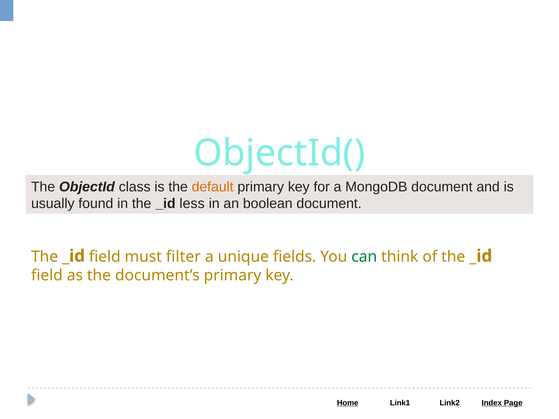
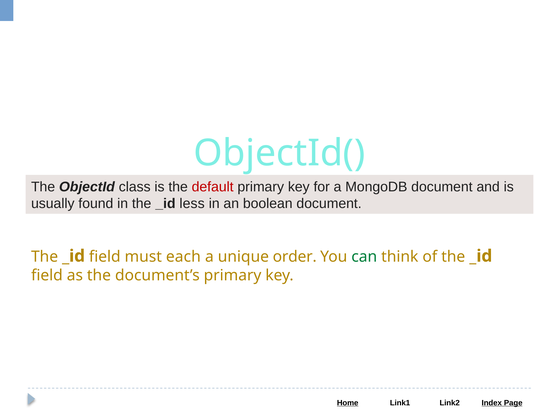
default colour: orange -> red (213, 187)
filter: filter -> each (183, 257)
fields: fields -> order (295, 257)
